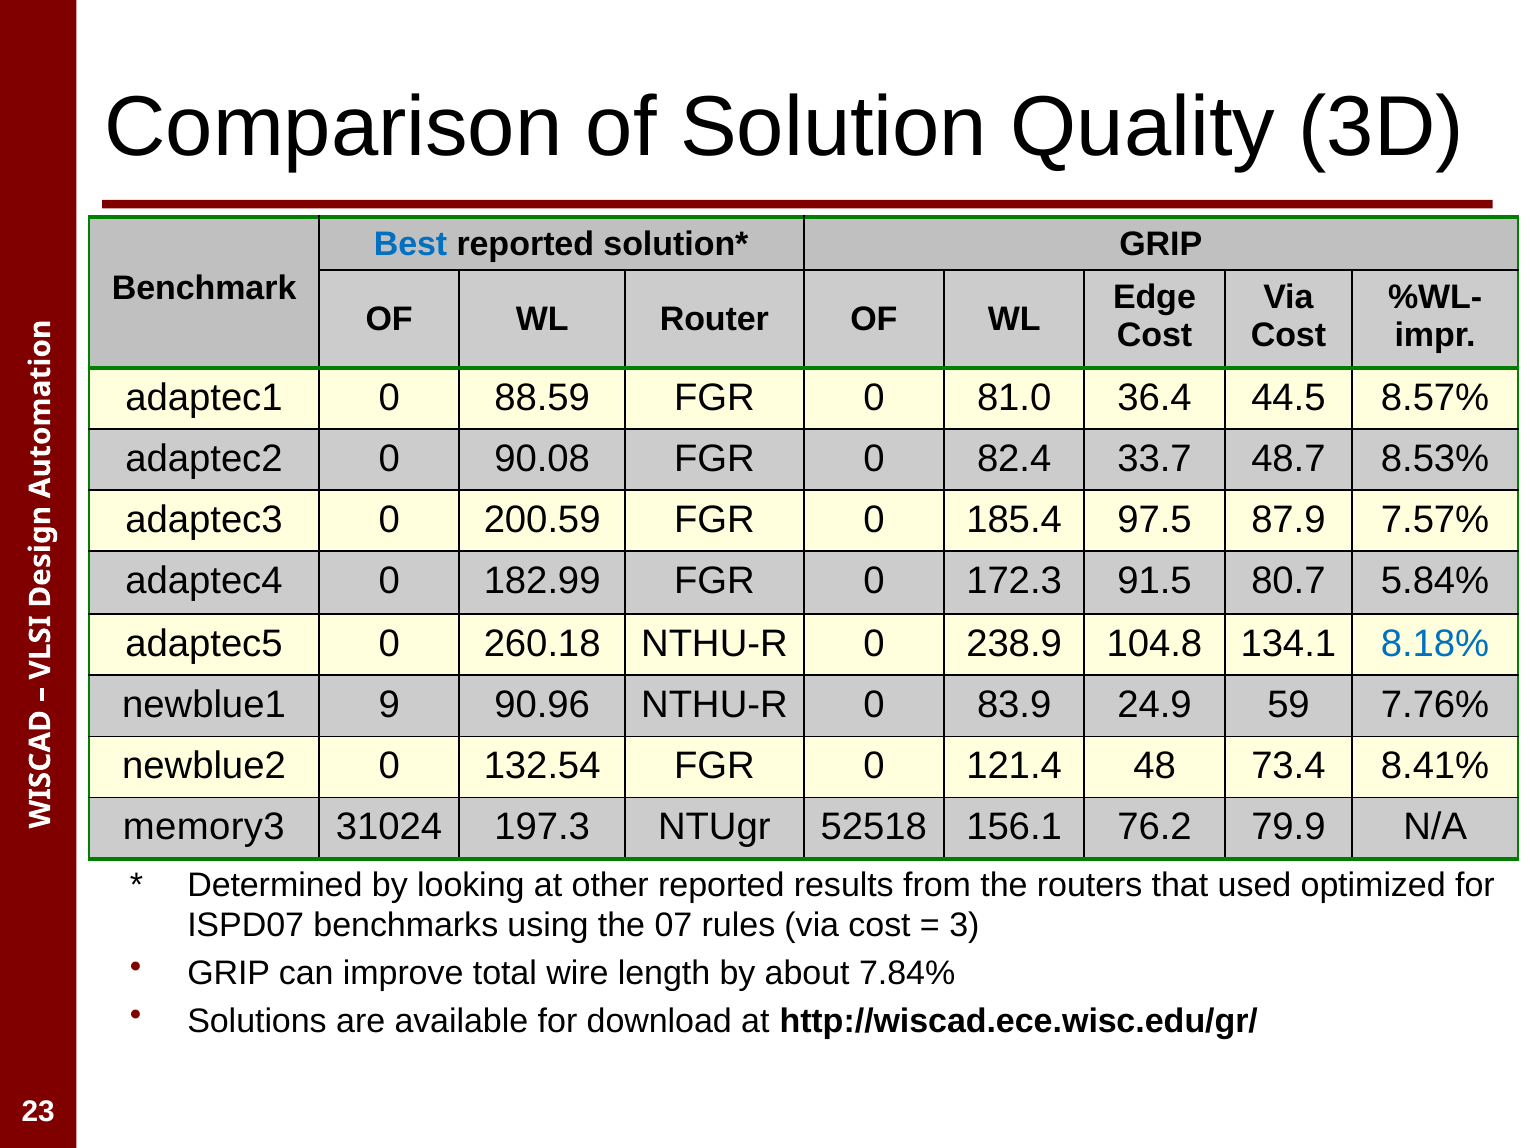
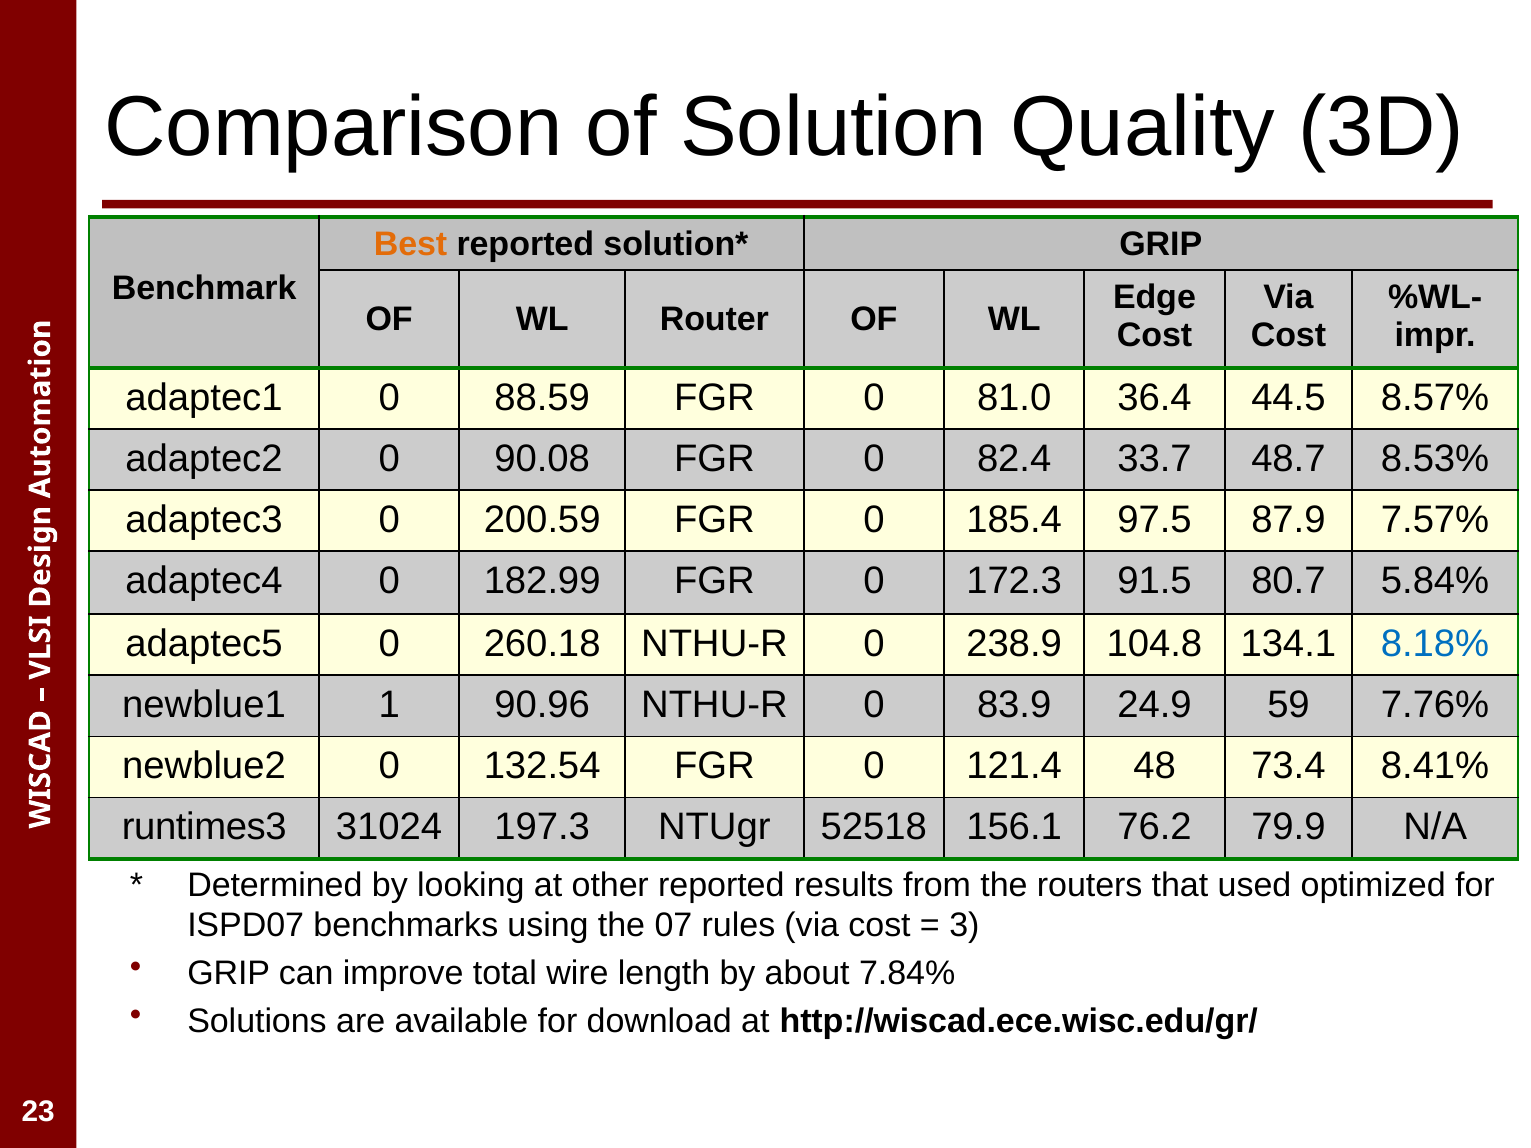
Best colour: blue -> orange (411, 244)
9: 9 -> 1 (389, 705)
memory3: memory3 -> runtimes3 (204, 827)
